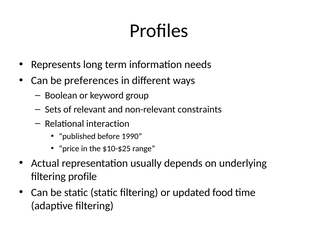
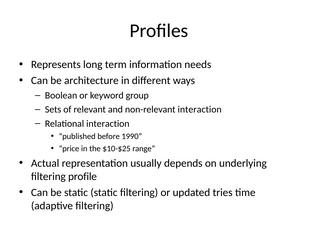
preferences: preferences -> architecture (91, 81)
non-relevant constraints: constraints -> interaction (200, 110)
food: food -> tries (223, 193)
